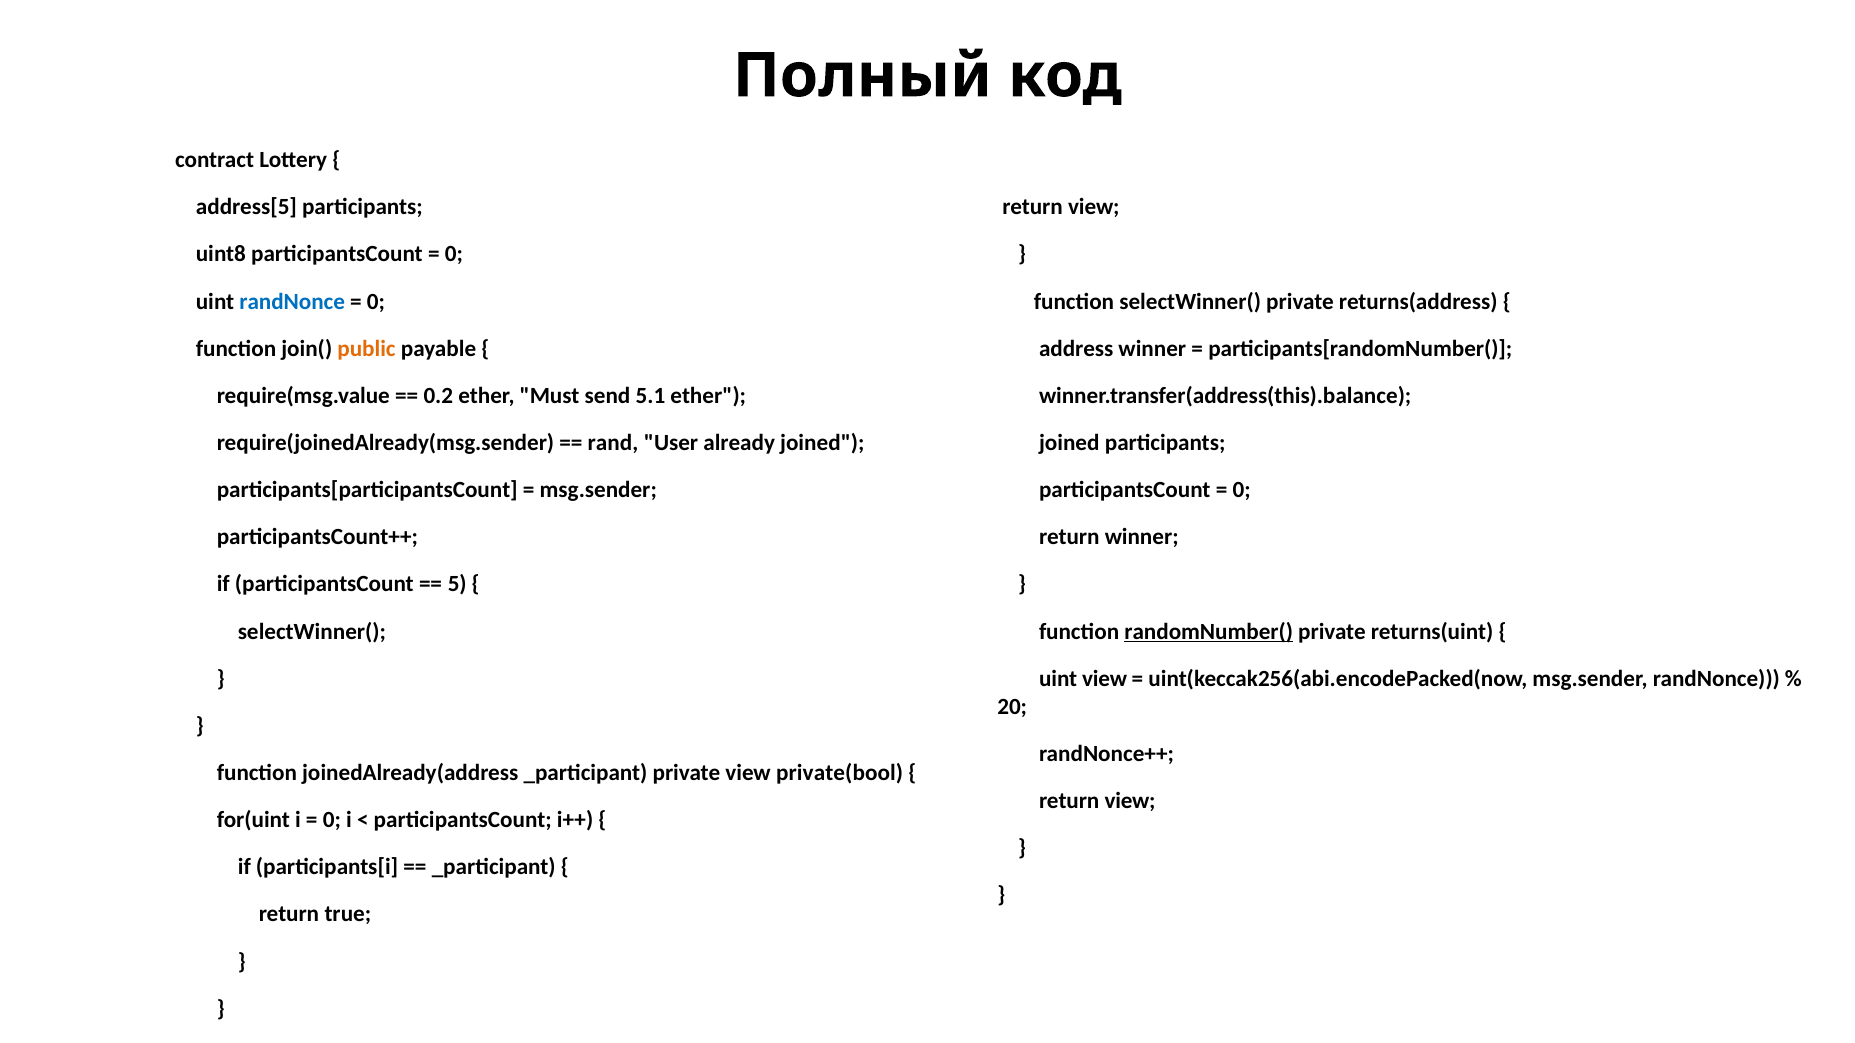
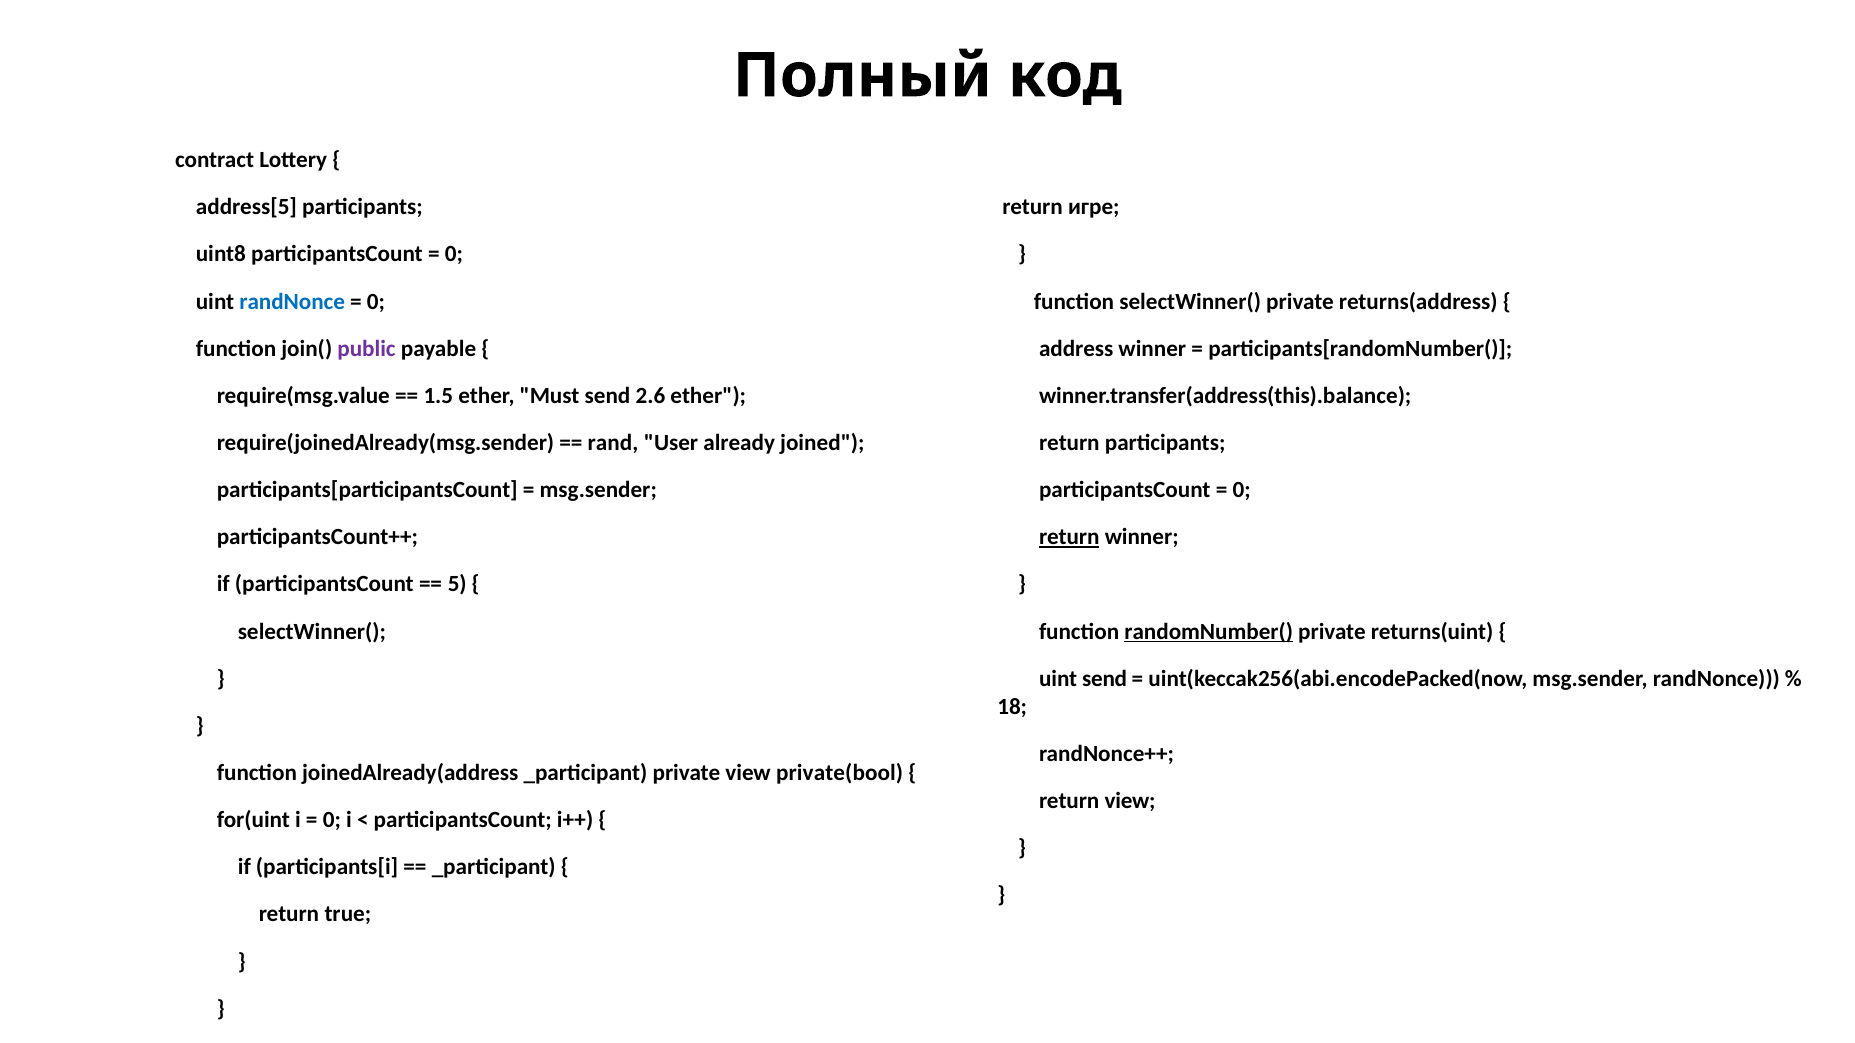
view: view -> игре (1094, 207)
public colour: orange -> purple (366, 349)
0.2: 0.2 -> 1.5 (438, 396)
5.1: 5.1 -> 2.6 (650, 396)
joined: joined -> return (1069, 443)
return underline: none -> present (1069, 537)
uint view: view -> send (1105, 679)
20: 20 -> 18 (1012, 707)
